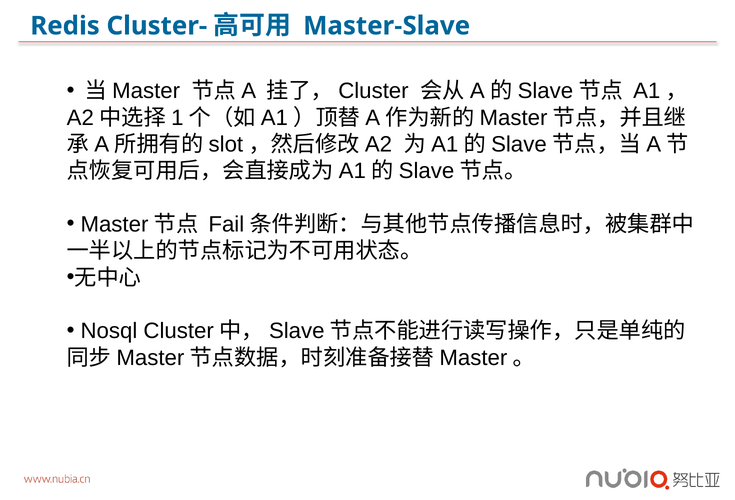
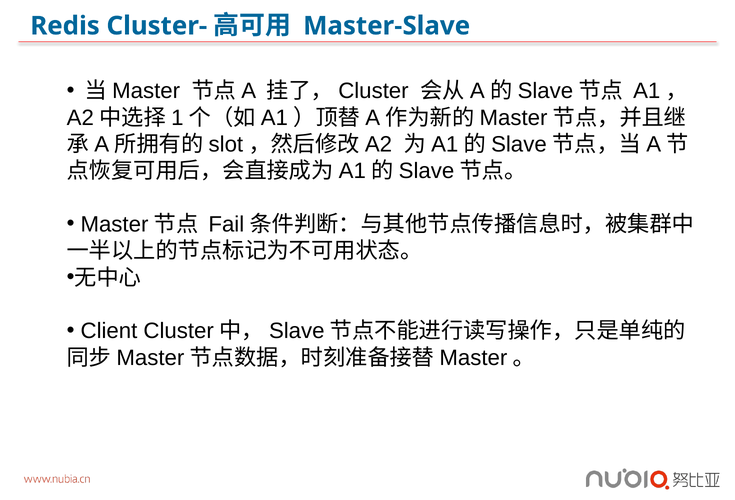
Nosql: Nosql -> Client (109, 331)
